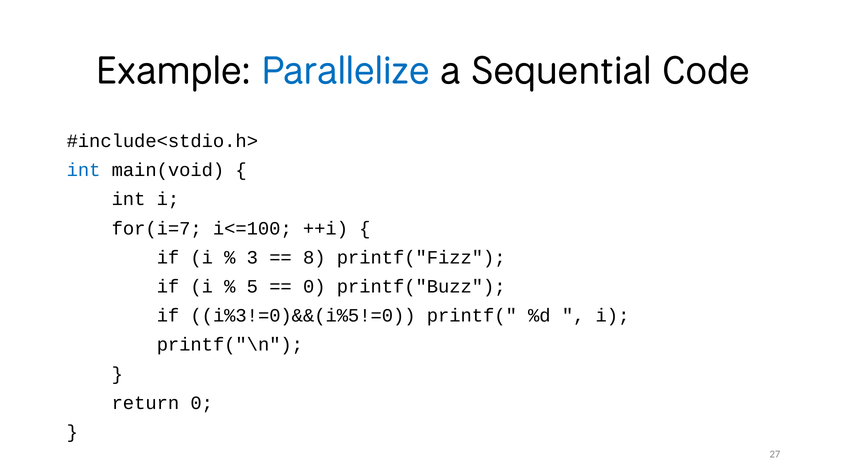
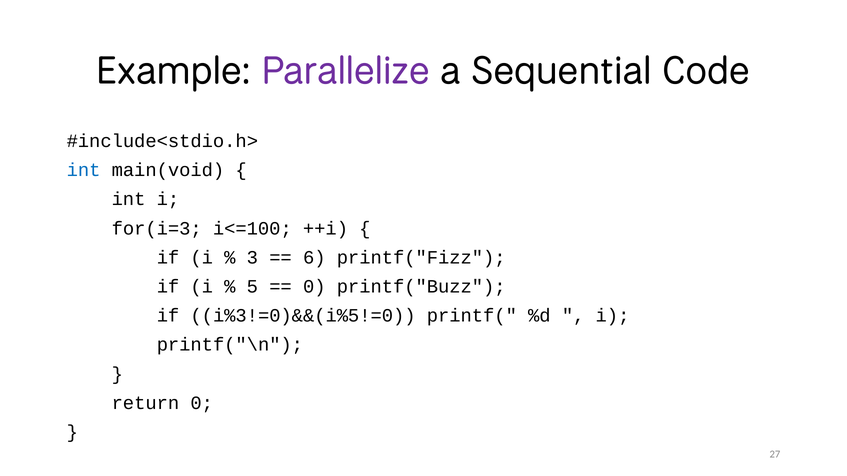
Parallelize colour: blue -> purple (346, 71)
for(i=7: for(i=7 -> for(i=3 (157, 229)
8: 8 -> 6 (314, 258)
